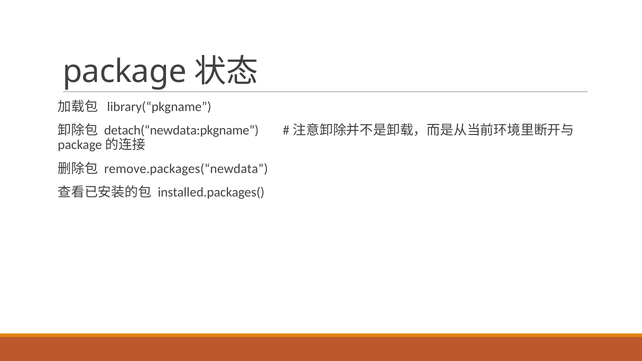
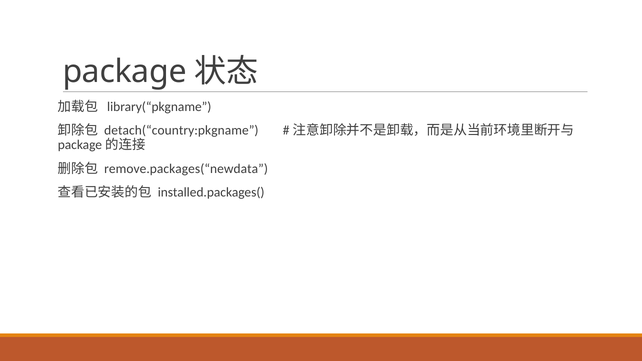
detach(“newdata:pkgname: detach(“newdata:pkgname -> detach(“country:pkgname (181, 131)
